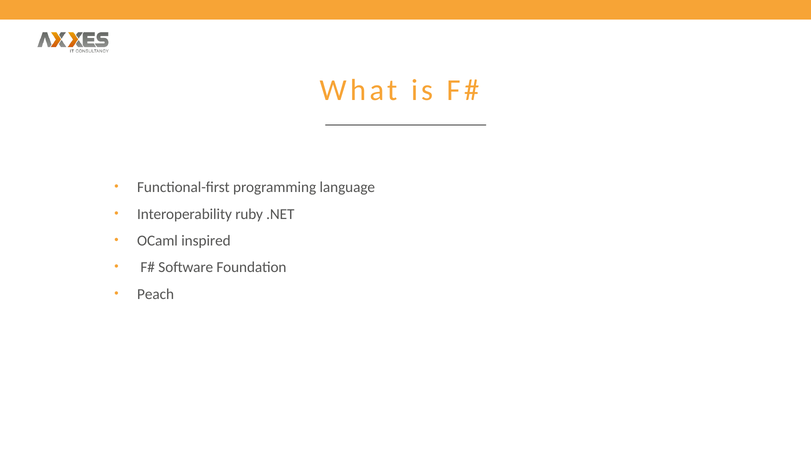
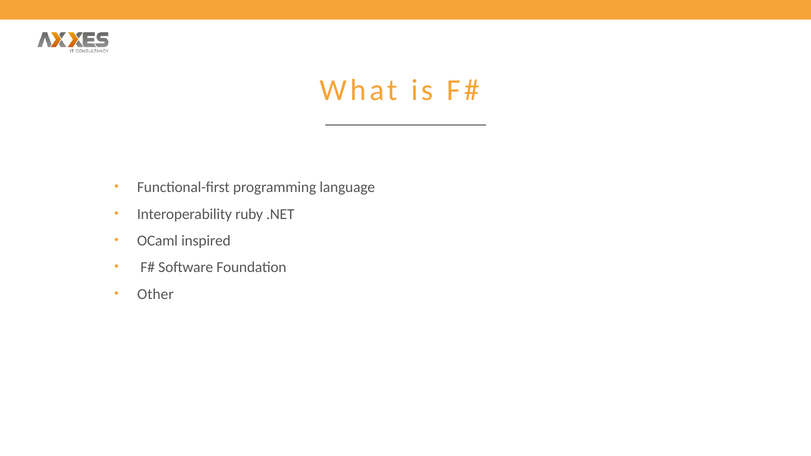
Peach: Peach -> Other (155, 294)
